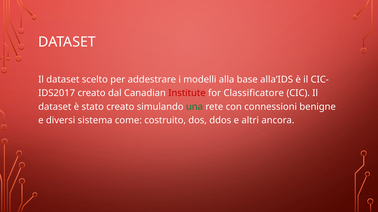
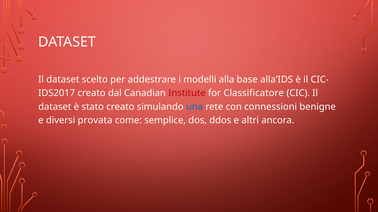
una colour: green -> blue (195, 107)
sistema: sistema -> provata (95, 121)
costruito: costruito -> semplice (165, 121)
